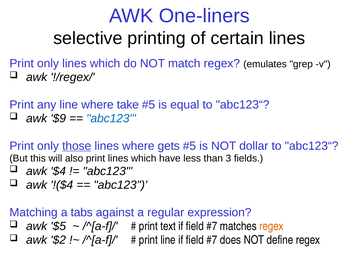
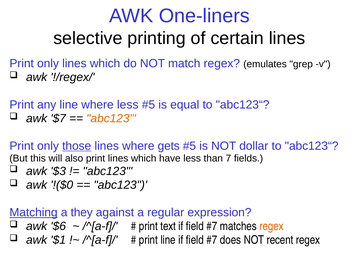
where take: take -> less (128, 105)
$9: $9 -> $7 (58, 118)
abc123 colour: blue -> orange (111, 118)
3: 3 -> 7 (228, 158)
$4: $4 -> $3 (58, 171)
!($4: !($4 -> !($0 (62, 185)
Matching underline: none -> present (34, 212)
tabs: tabs -> they (82, 212)
$5: $5 -> $6 (58, 226)
$2: $2 -> $1 (58, 240)
define: define -> recent (280, 240)
